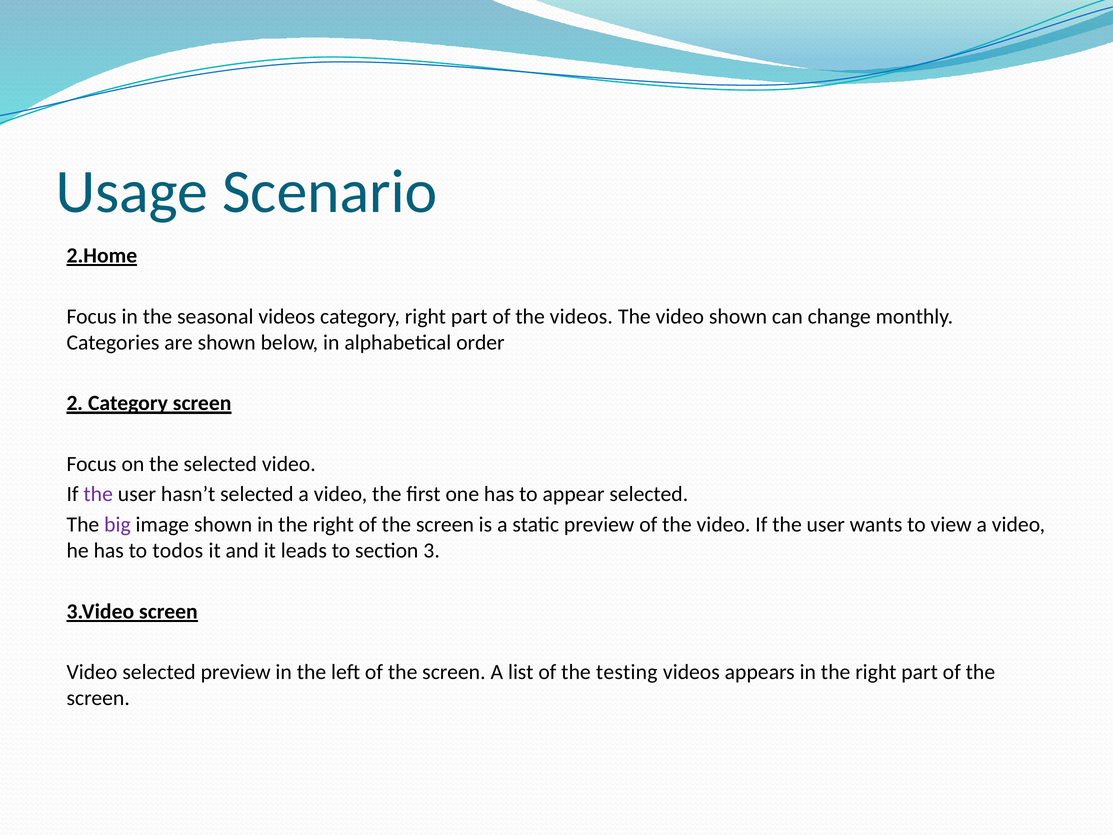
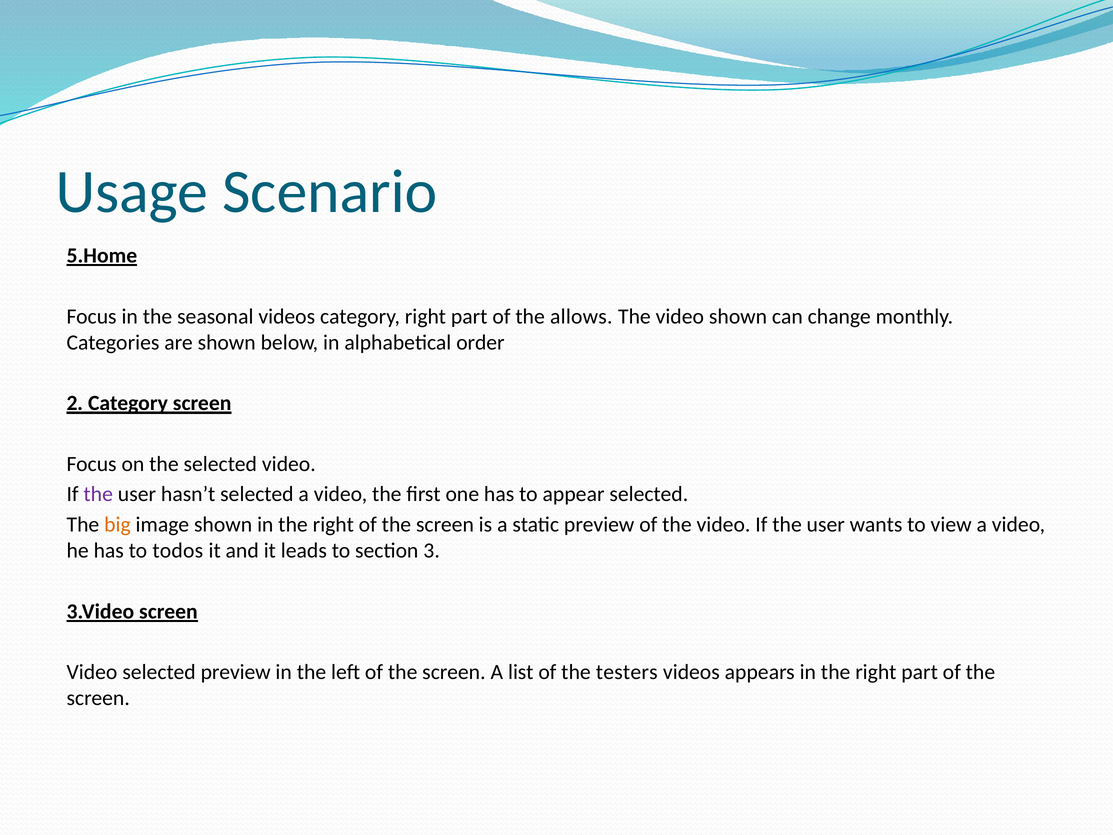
2.Home: 2.Home -> 5.Home (102, 256)
the videos: videos -> allows (581, 316)
big colour: purple -> orange (117, 525)
testing: testing -> testers (627, 672)
